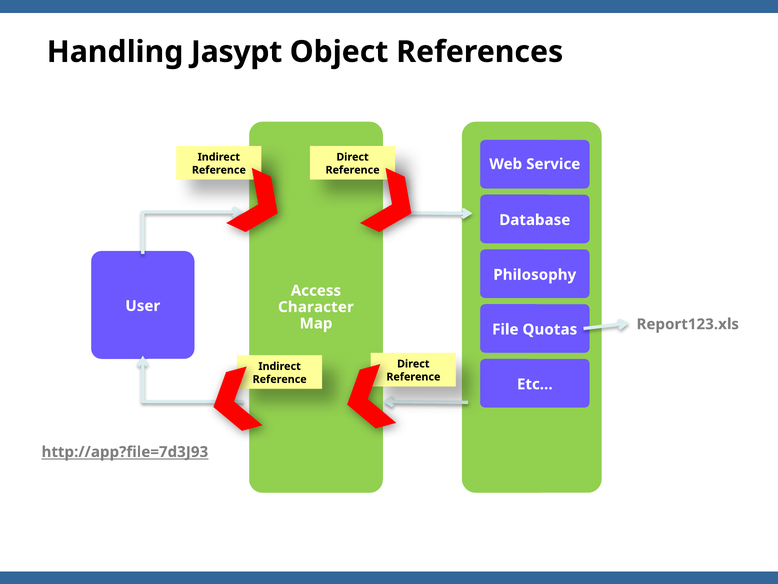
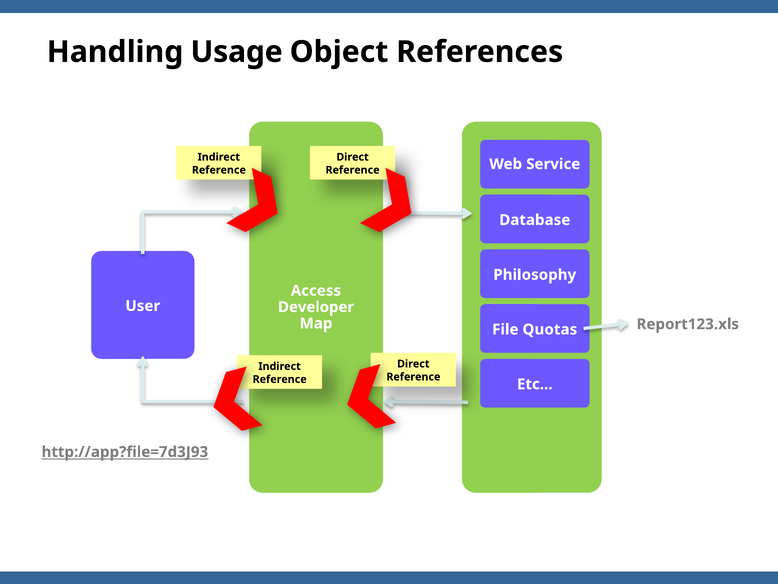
Jasypt: Jasypt -> Usage (237, 52)
Character: Character -> Developer (316, 307)
